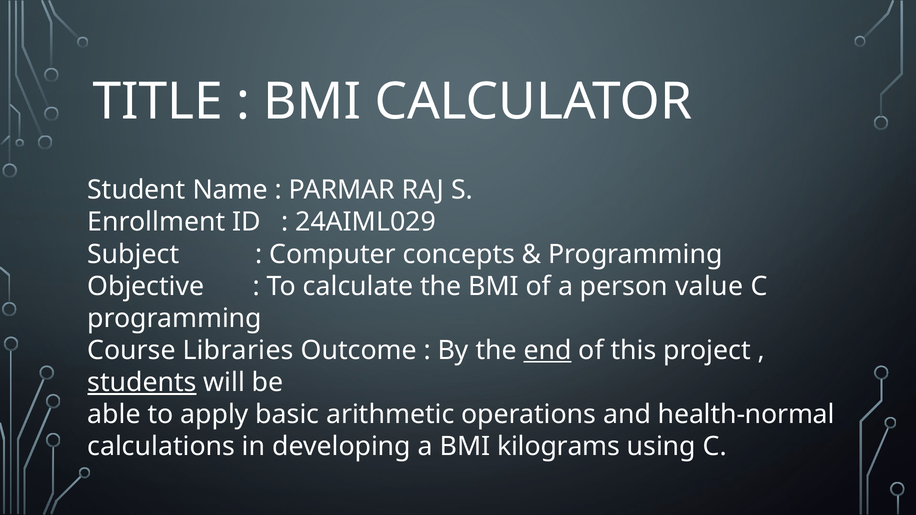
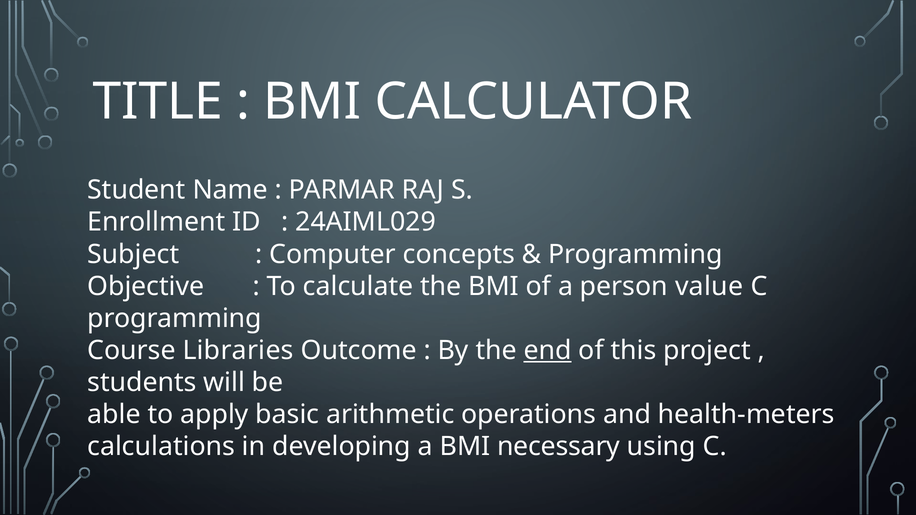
students underline: present -> none (142, 383)
health-normal: health-normal -> health-meters (746, 415)
kilograms: kilograms -> necessary (559, 447)
